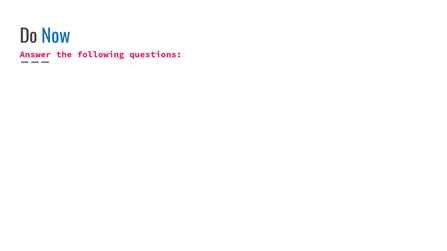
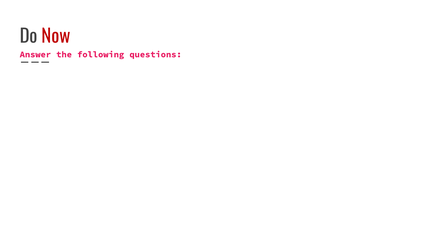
Now colour: blue -> red (56, 37)
